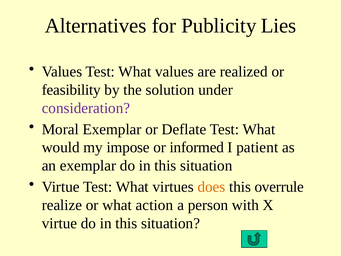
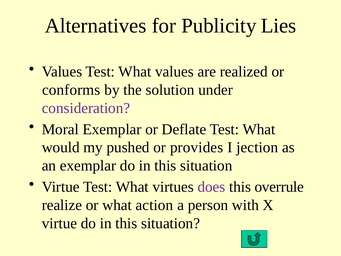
feasibility: feasibility -> conforms (71, 90)
impose: impose -> pushed (128, 147)
informed: informed -> provides (197, 147)
patient: patient -> jection (257, 147)
does colour: orange -> purple (211, 187)
